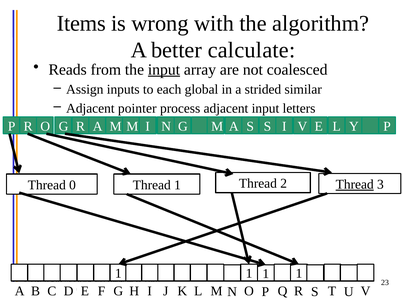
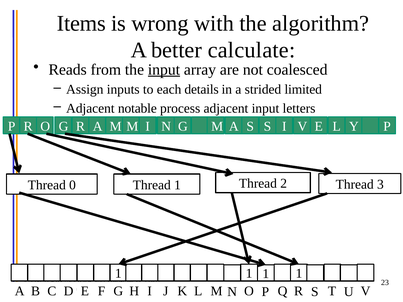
global: global -> details (202, 90)
similar: similar -> limited (303, 90)
pointer: pointer -> notable (137, 108)
Thread underline: present -> none (355, 185)
